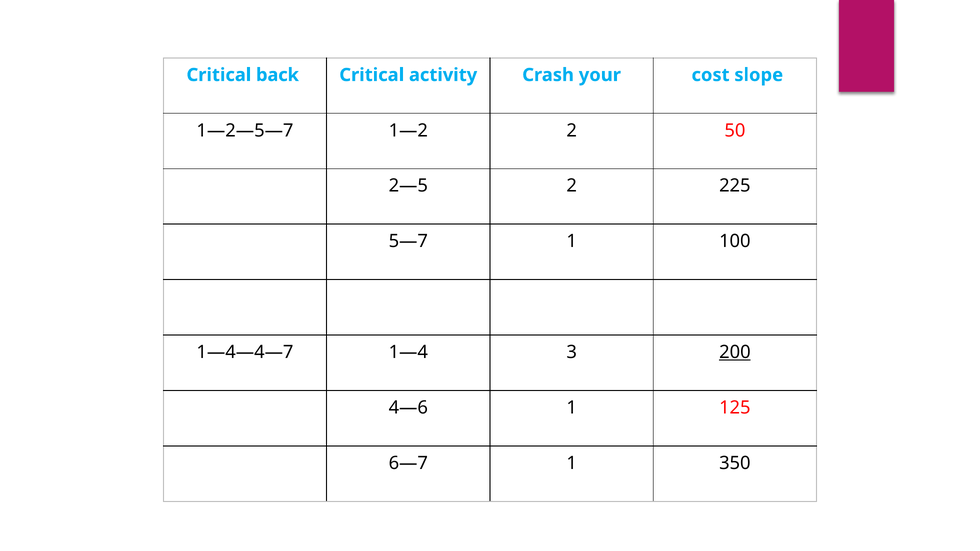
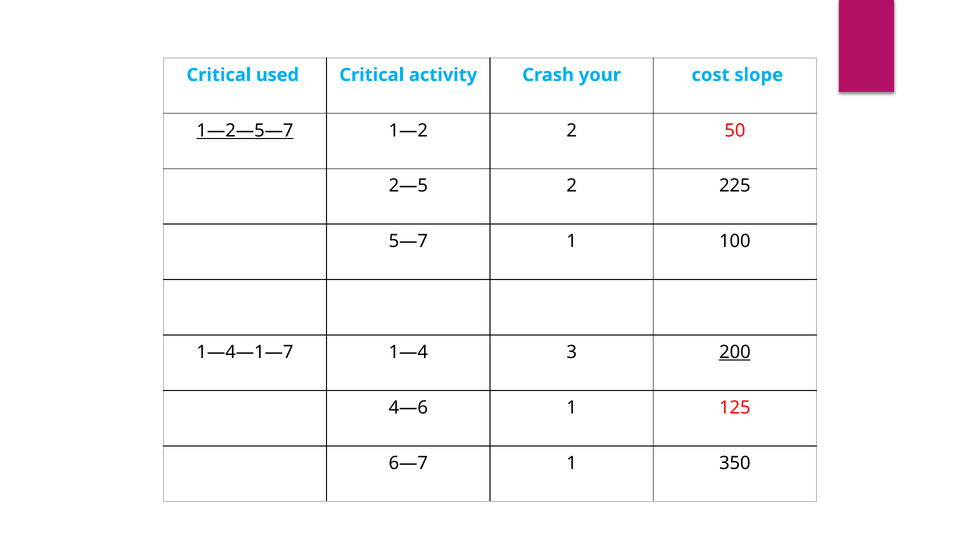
back: back -> used (277, 75)
1—2—5—7 underline: none -> present (245, 131)
1—4—4—7: 1—4—4—7 -> 1—4—1—7 (245, 352)
